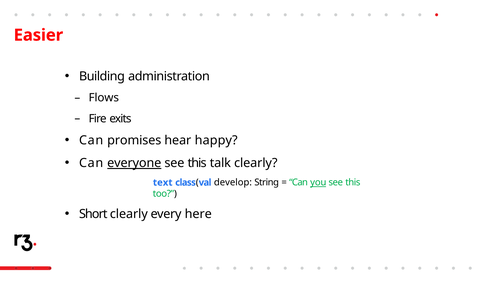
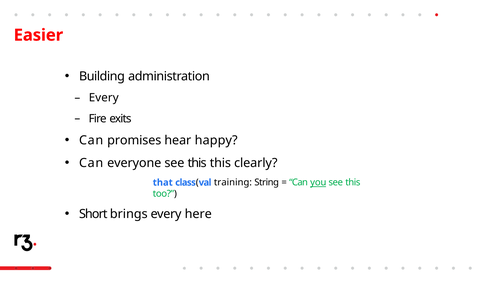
Flows: Flows -> Every (104, 98)
everyone underline: present -> none (134, 163)
this talk: talk -> this (220, 163)
text: text -> that (163, 182)
develop: develop -> training (233, 182)
Short clearly: clearly -> brings (129, 214)
